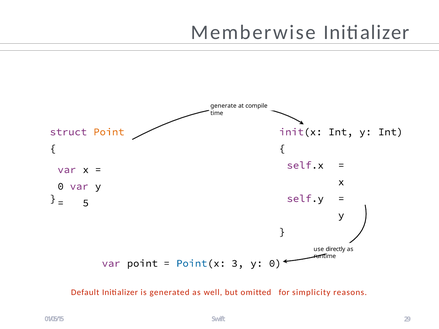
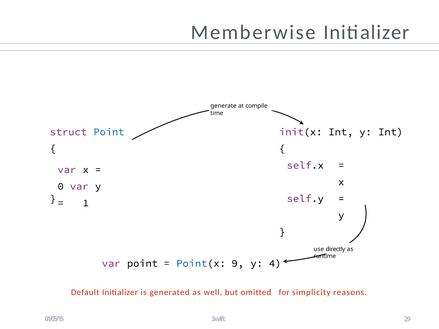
Point colour: orange -> blue (109, 132)
5: 5 -> 1 (86, 203)
3: 3 -> 9 (238, 264)
y 0: 0 -> 4 (275, 264)
